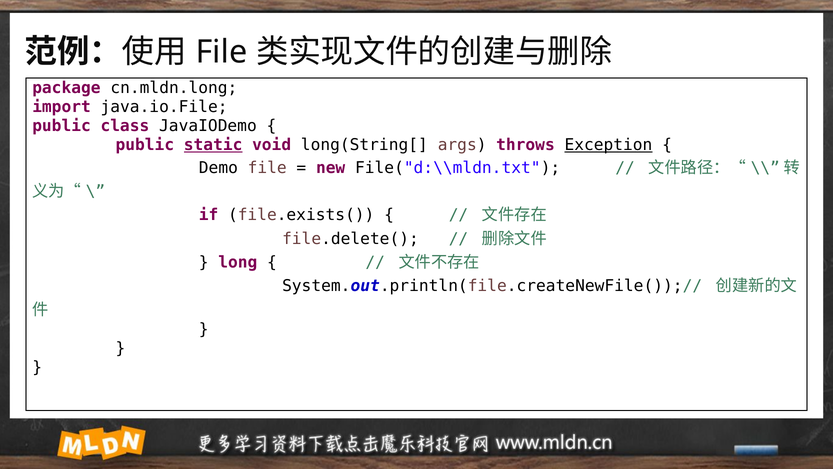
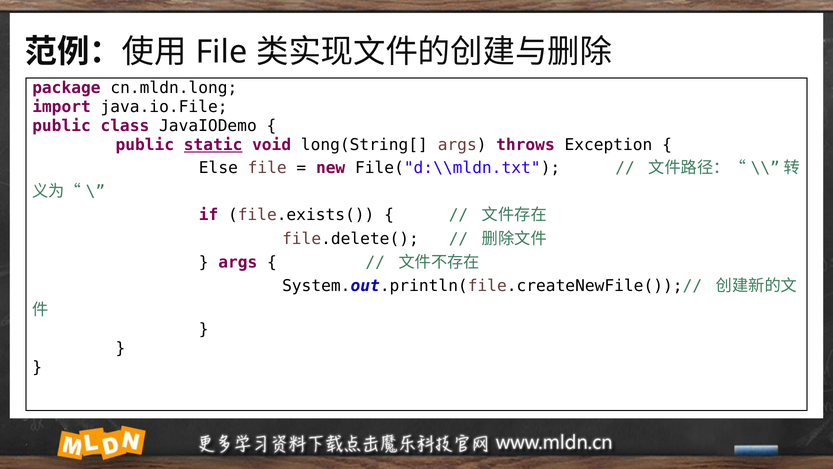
Exception underline: present -> none (608, 145)
Demo: Demo -> Else (218, 168)
long: long -> args (238, 262)
